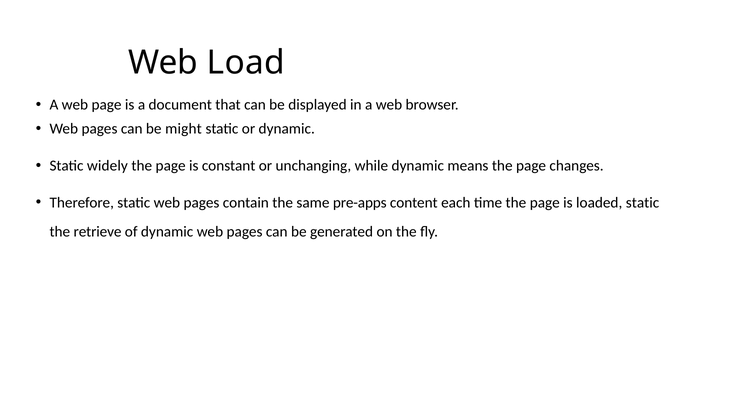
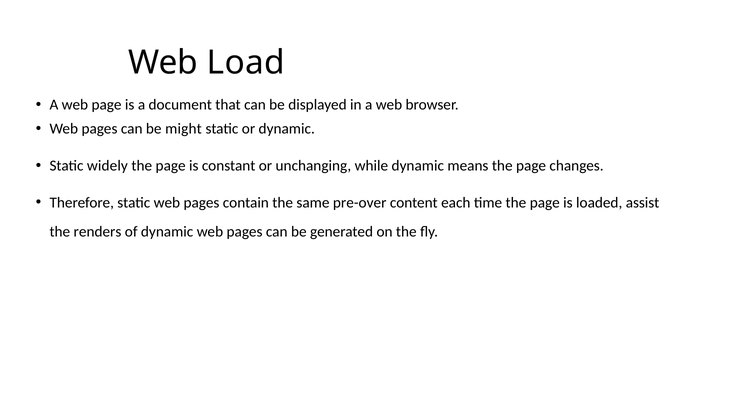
pre-apps: pre-apps -> pre-over (360, 203)
loaded static: static -> assist (643, 203)
retrieve: retrieve -> renders (97, 232)
